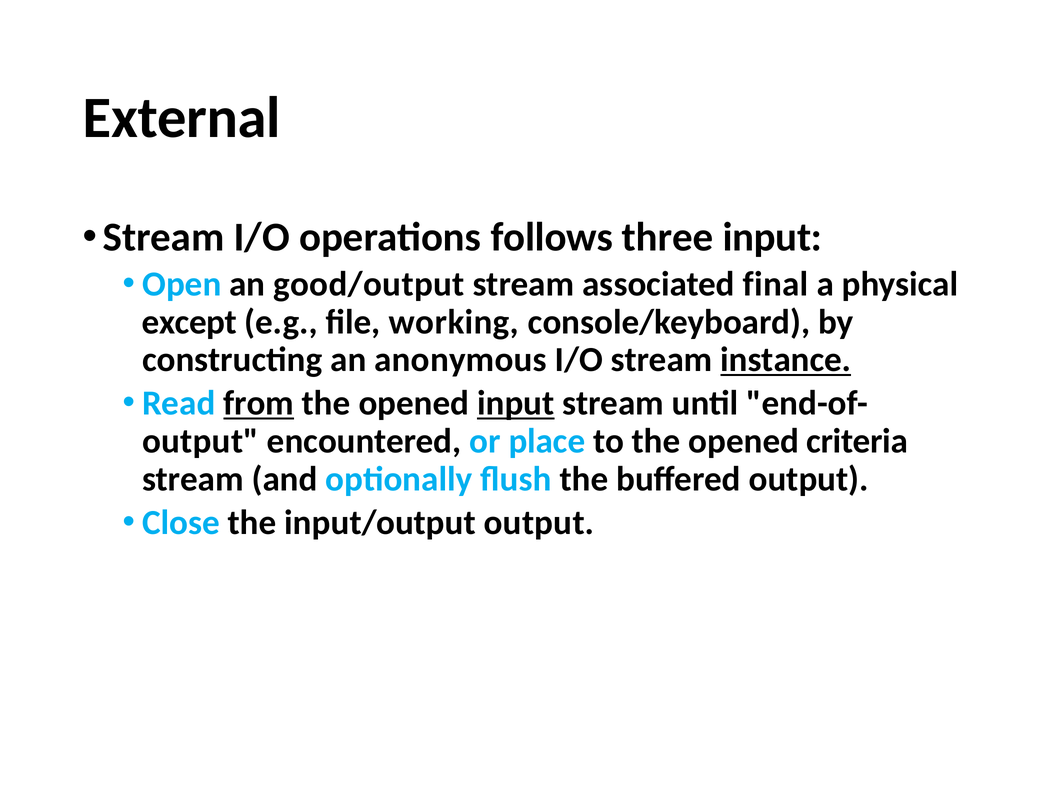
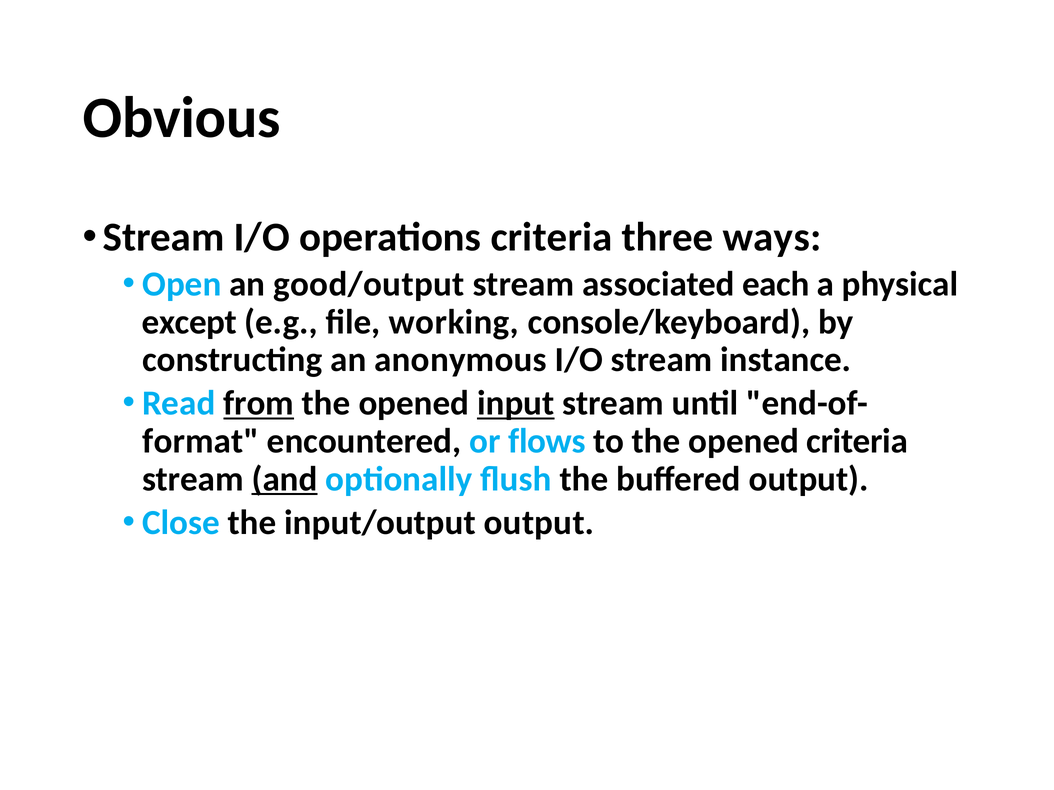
External: External -> Obvious (182, 118)
operations follows: follows -> criteria (552, 238)
three input: input -> ways (772, 238)
final: final -> each (776, 284)
instance underline: present -> none (786, 360)
output: output -> format (201, 441)
place: place -> flows (547, 441)
and underline: none -> present (285, 479)
